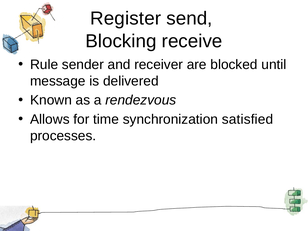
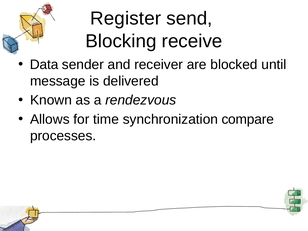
Rule: Rule -> Data (44, 65)
satisfied: satisfied -> compare (248, 119)
